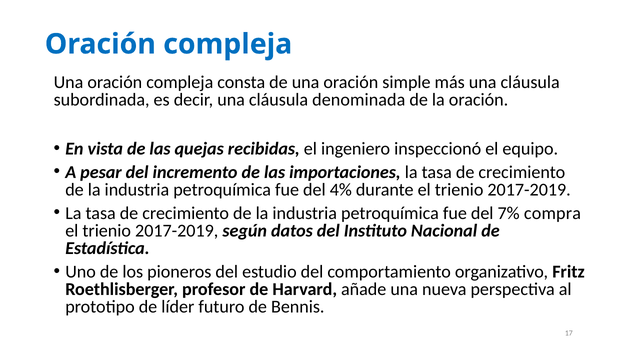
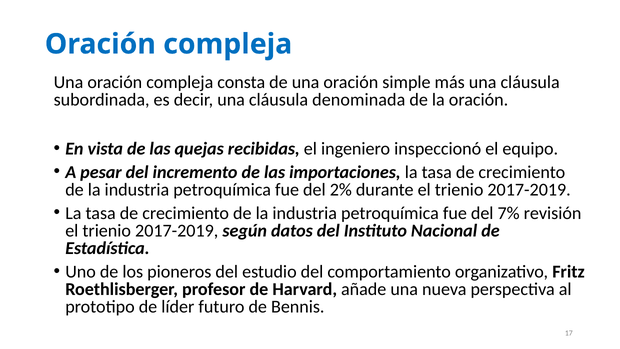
4%: 4% -> 2% (341, 190)
compra: compra -> revisión (553, 213)
